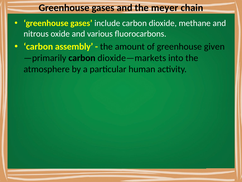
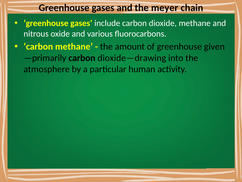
carbon assembly: assembly -> methane (74, 47)
dioxide—markets: dioxide—markets -> dioxide—drawing (132, 58)
